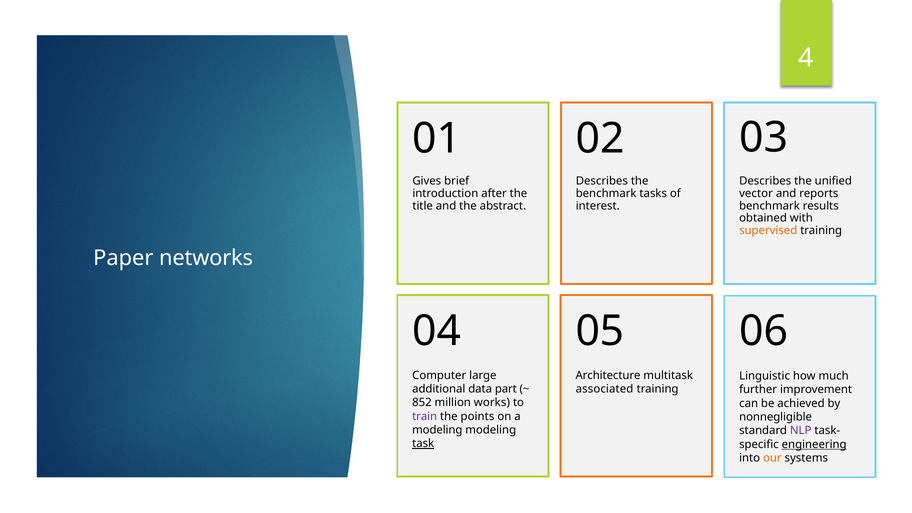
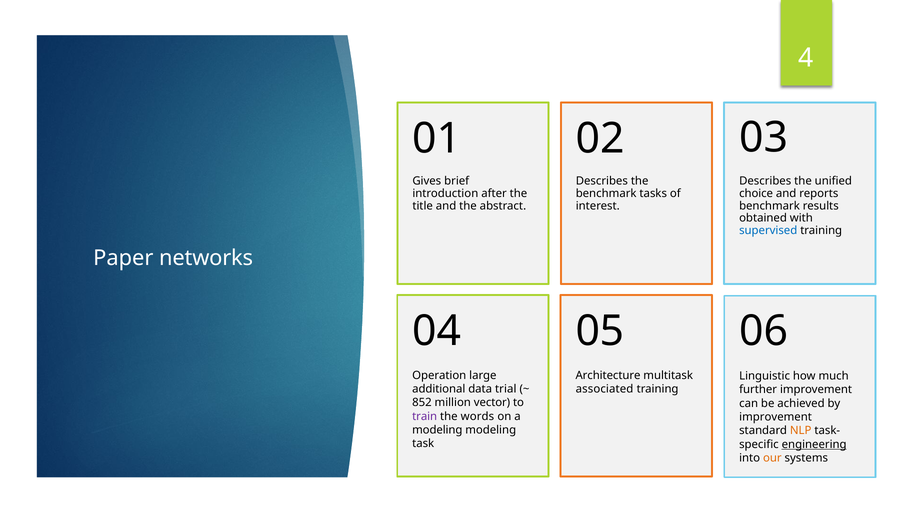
vector: vector -> choice (756, 193)
supervised colour: orange -> blue (768, 230)
Computer: Computer -> Operation (439, 375)
part: part -> trial (506, 389)
works: works -> vector (492, 403)
points: points -> words (477, 416)
nonnegligible: nonnegligible -> improvement (776, 417)
NLP colour: purple -> orange (801, 431)
task underline: present -> none (423, 444)
